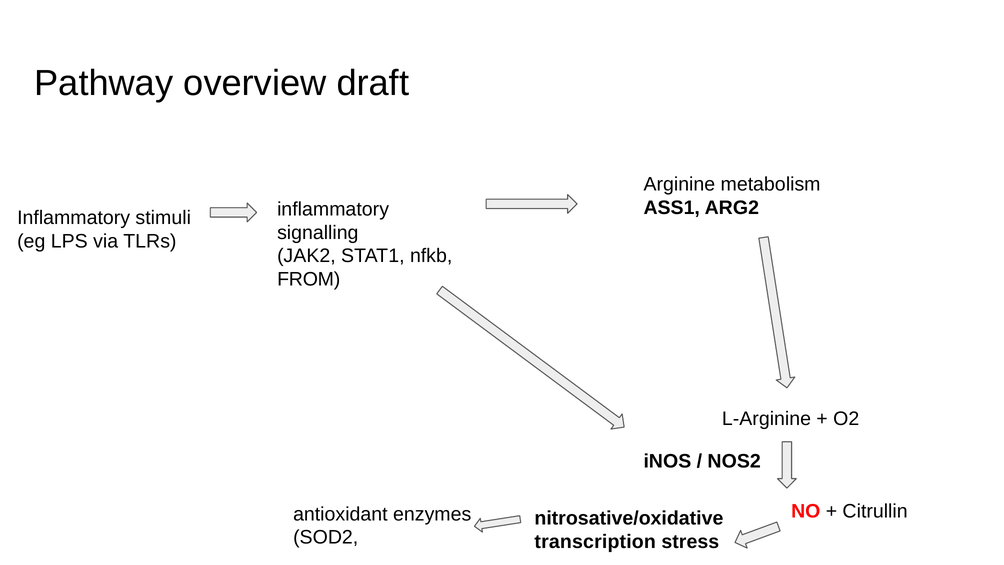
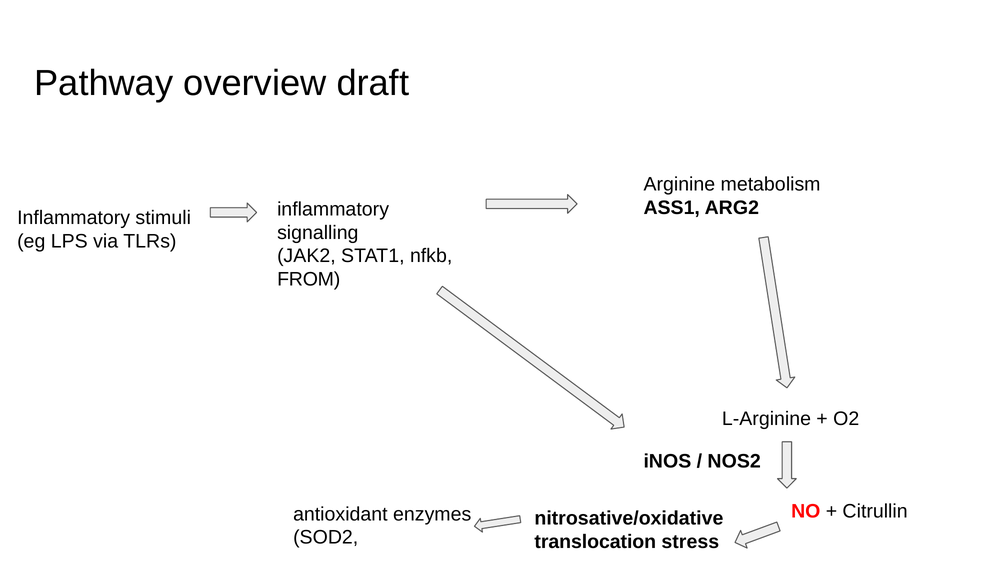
transcription: transcription -> translocation (595, 542)
